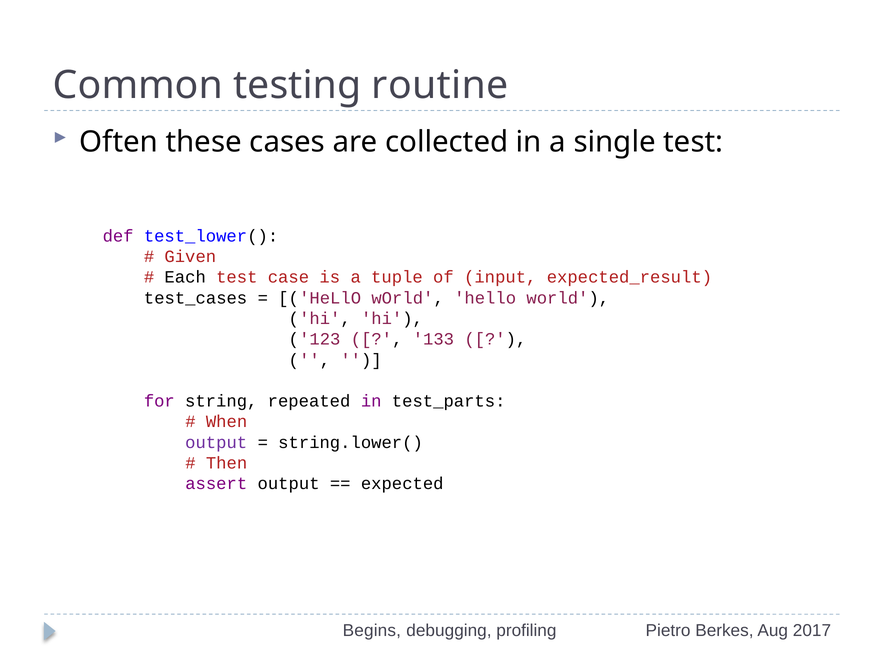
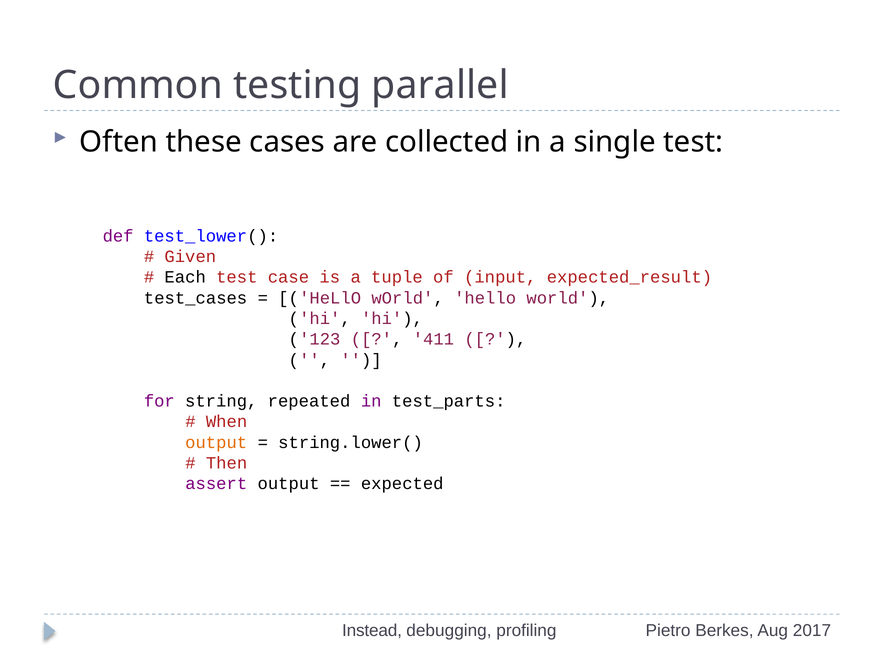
routine: routine -> parallel (440, 85)
133: 133 -> 411 (433, 339)
output colour: purple -> orange (216, 442)
Begins: Begins -> Instead (372, 630)
